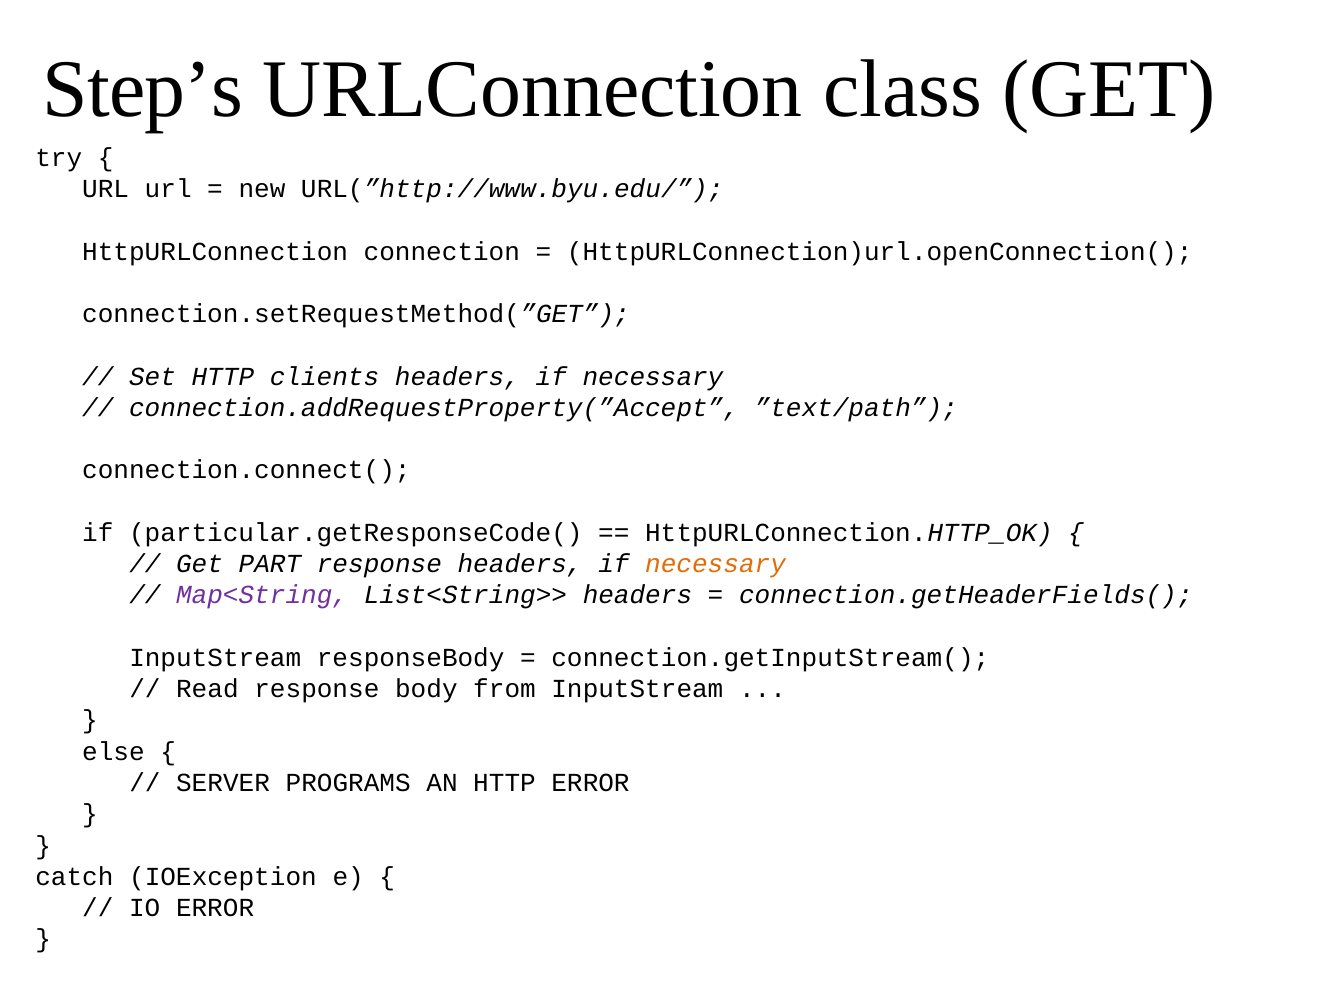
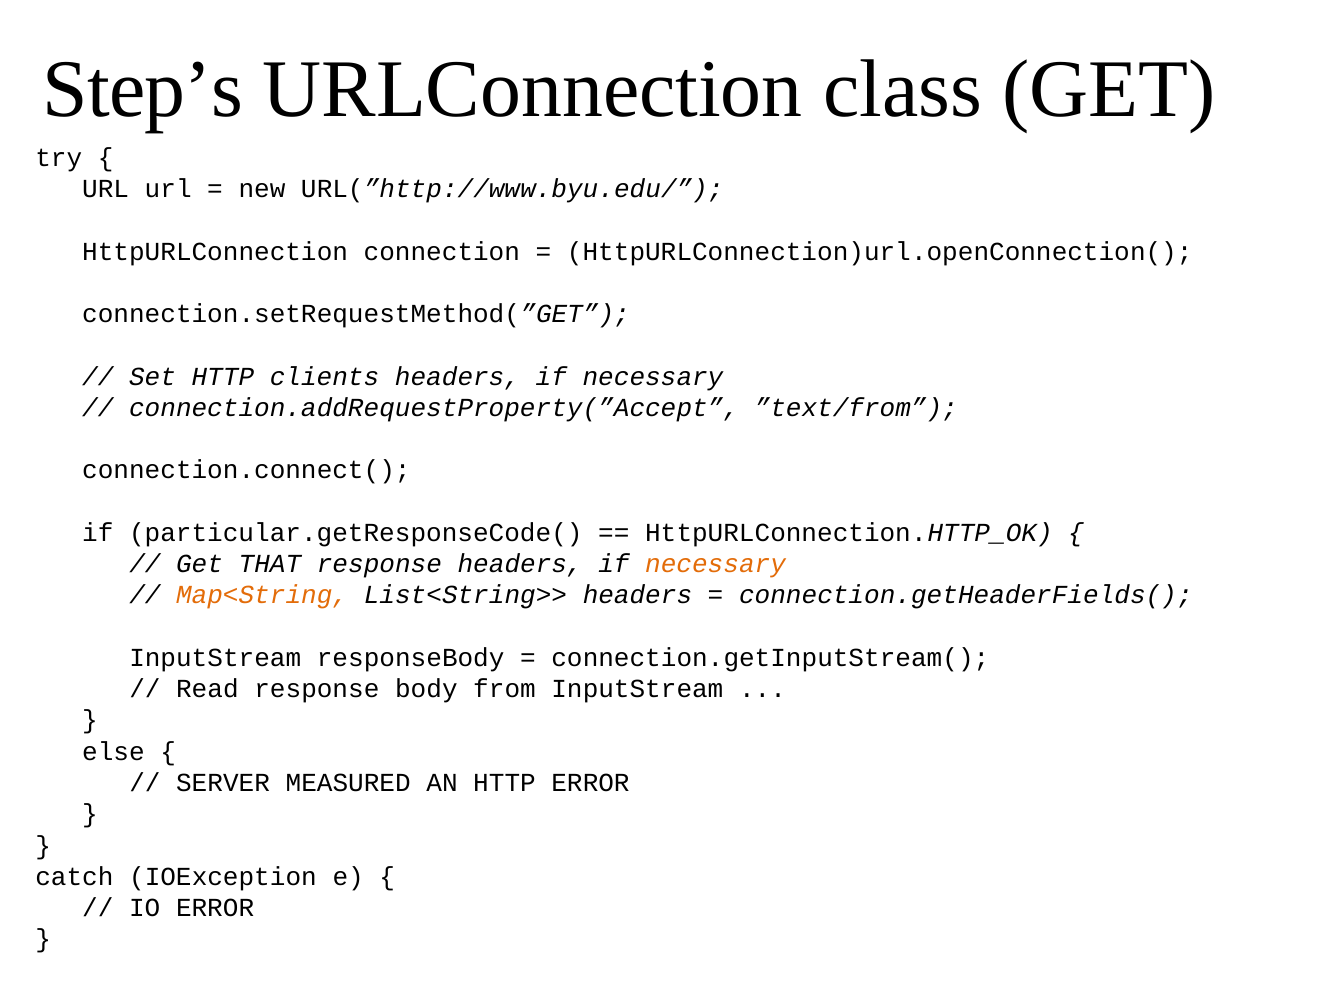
”text/path: ”text/path -> ”text/from (856, 408)
PART: PART -> THAT (270, 564)
Map<String colour: purple -> orange (262, 595)
PROGRAMS: PROGRAMS -> MEASURED (348, 783)
